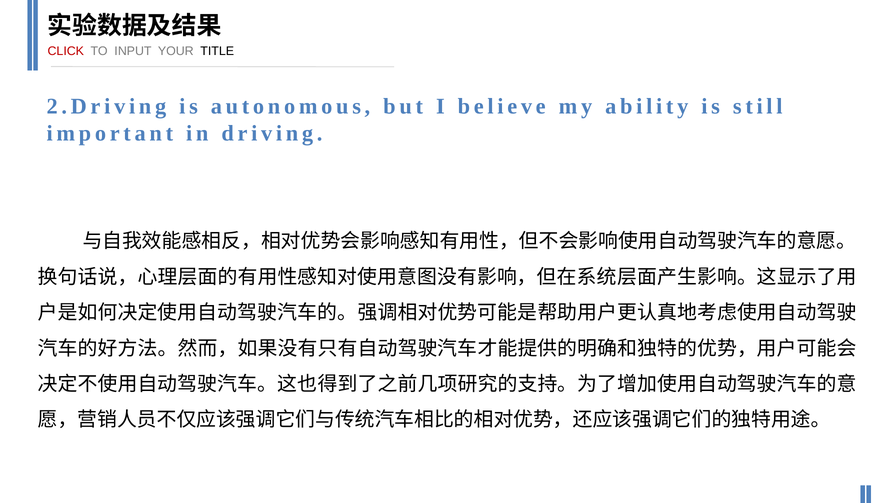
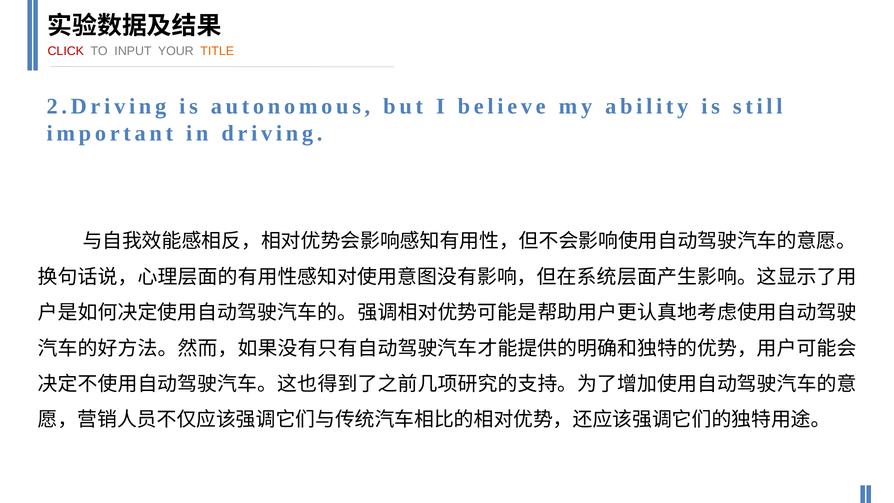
TITLE colour: black -> orange (217, 51)
